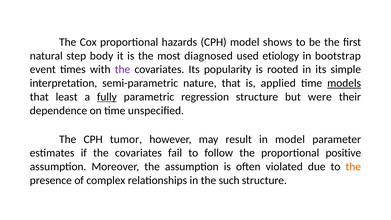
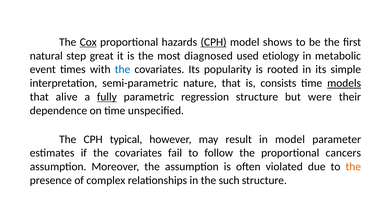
Cox underline: none -> present (88, 42)
CPH underline: none -> present (214, 42)
body: body -> great (102, 56)
bootstrap: bootstrap -> metabolic (338, 56)
the colour: purple -> blue (123, 69)
applied: applied -> consists (278, 83)
least: least -> alive (67, 97)
tumor: tumor -> typical (126, 139)
positive: positive -> cancers (343, 153)
